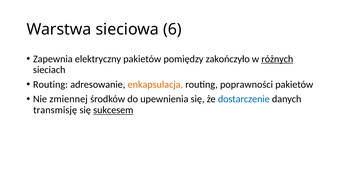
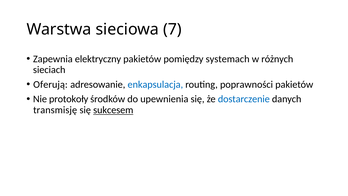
6: 6 -> 7 (172, 29)
zakończyło: zakończyło -> systemach (228, 59)
różnych underline: present -> none (277, 59)
Routing: Routing -> Oferują (50, 84)
enkapsulacja colour: orange -> blue (155, 84)
zmiennej: zmiennej -> protokoły (69, 99)
